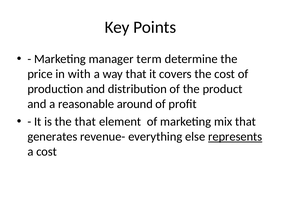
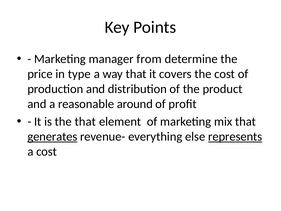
term: term -> from (149, 59)
with: with -> type (79, 74)
generates underline: none -> present (52, 136)
